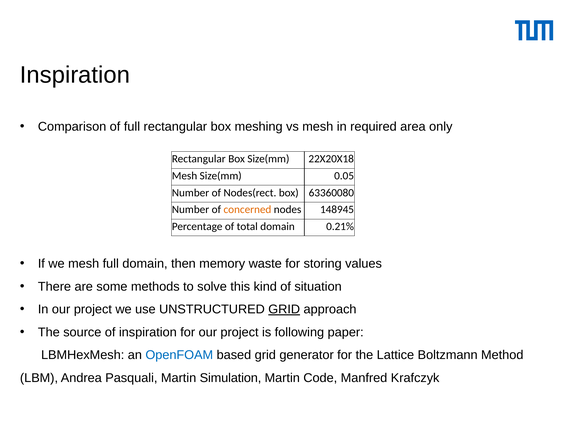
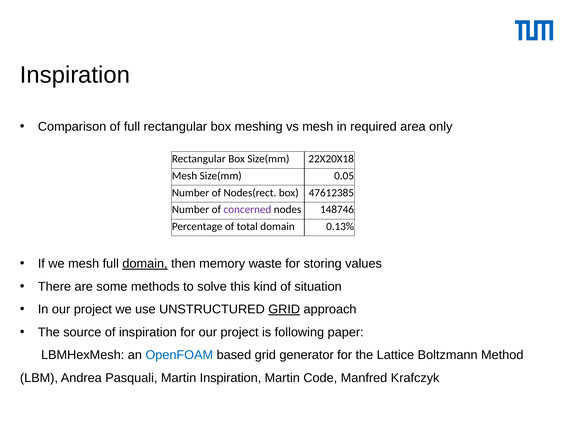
63360080: 63360080 -> 47612385 (331, 193)
concerned colour: orange -> purple (247, 210)
148945: 148945 -> 148746 (337, 210)
0.21%: 0.21% -> 0.13% (340, 227)
domain underline: none -> present (145, 264)
Martin Simulation: Simulation -> Inspiration (230, 379)
